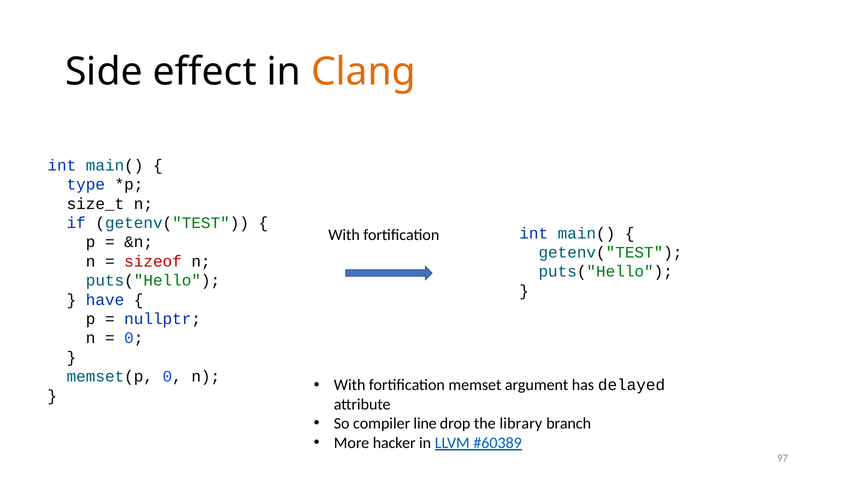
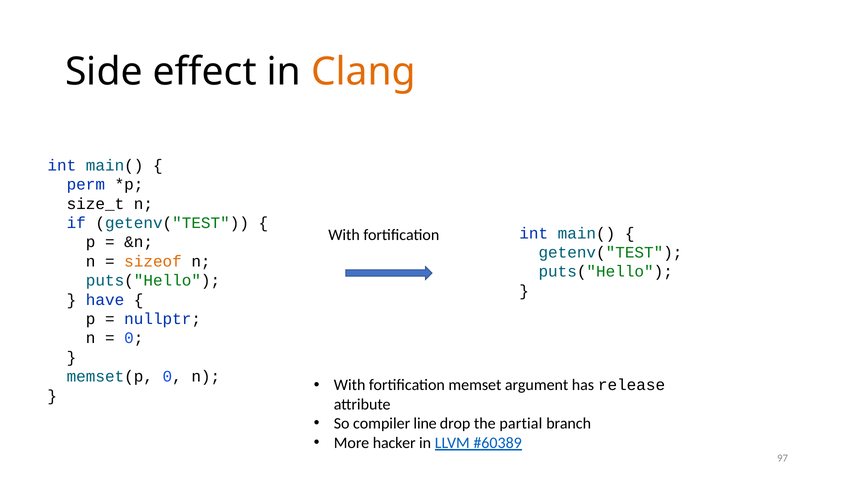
type: type -> perm (86, 185)
sizeof colour: red -> orange (153, 261)
delayed: delayed -> release (632, 385)
library: library -> partial (521, 423)
